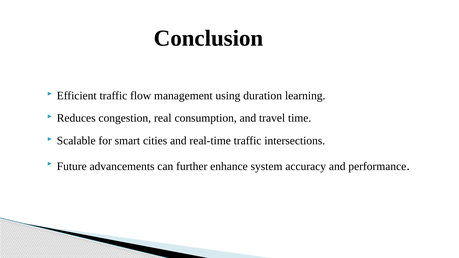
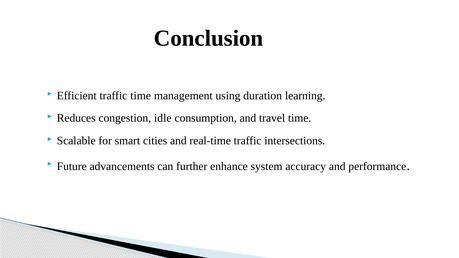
traffic flow: flow -> time (141, 96)
real: real -> idle (163, 118)
